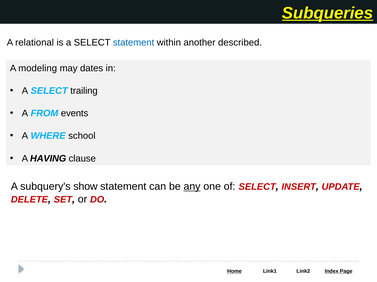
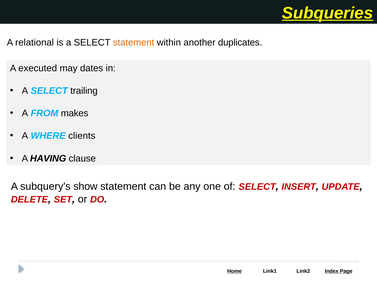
statement colour: blue -> orange (134, 43)
described: described -> duplicates (240, 43)
modeling: modeling -> executed (38, 68)
events: events -> makes (75, 114)
school: school -> clients (82, 136)
any underline: present -> none (192, 187)
